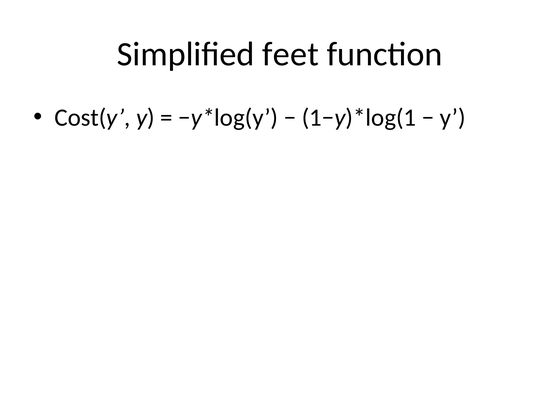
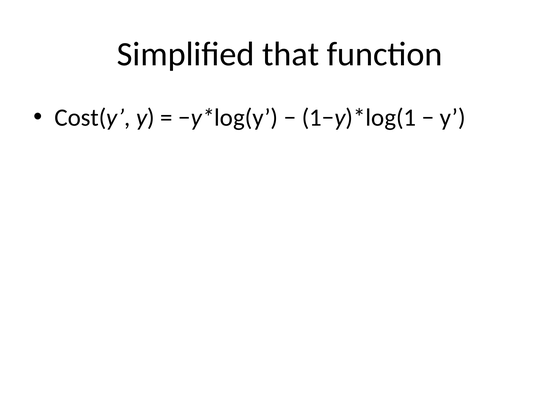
feet: feet -> that (291, 54)
